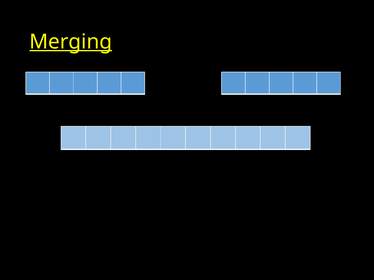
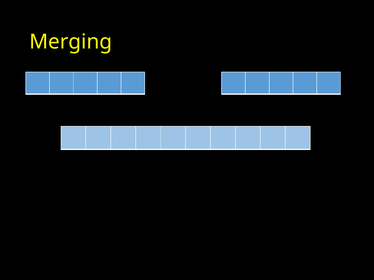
Merging underline: present -> none (71, 42)
